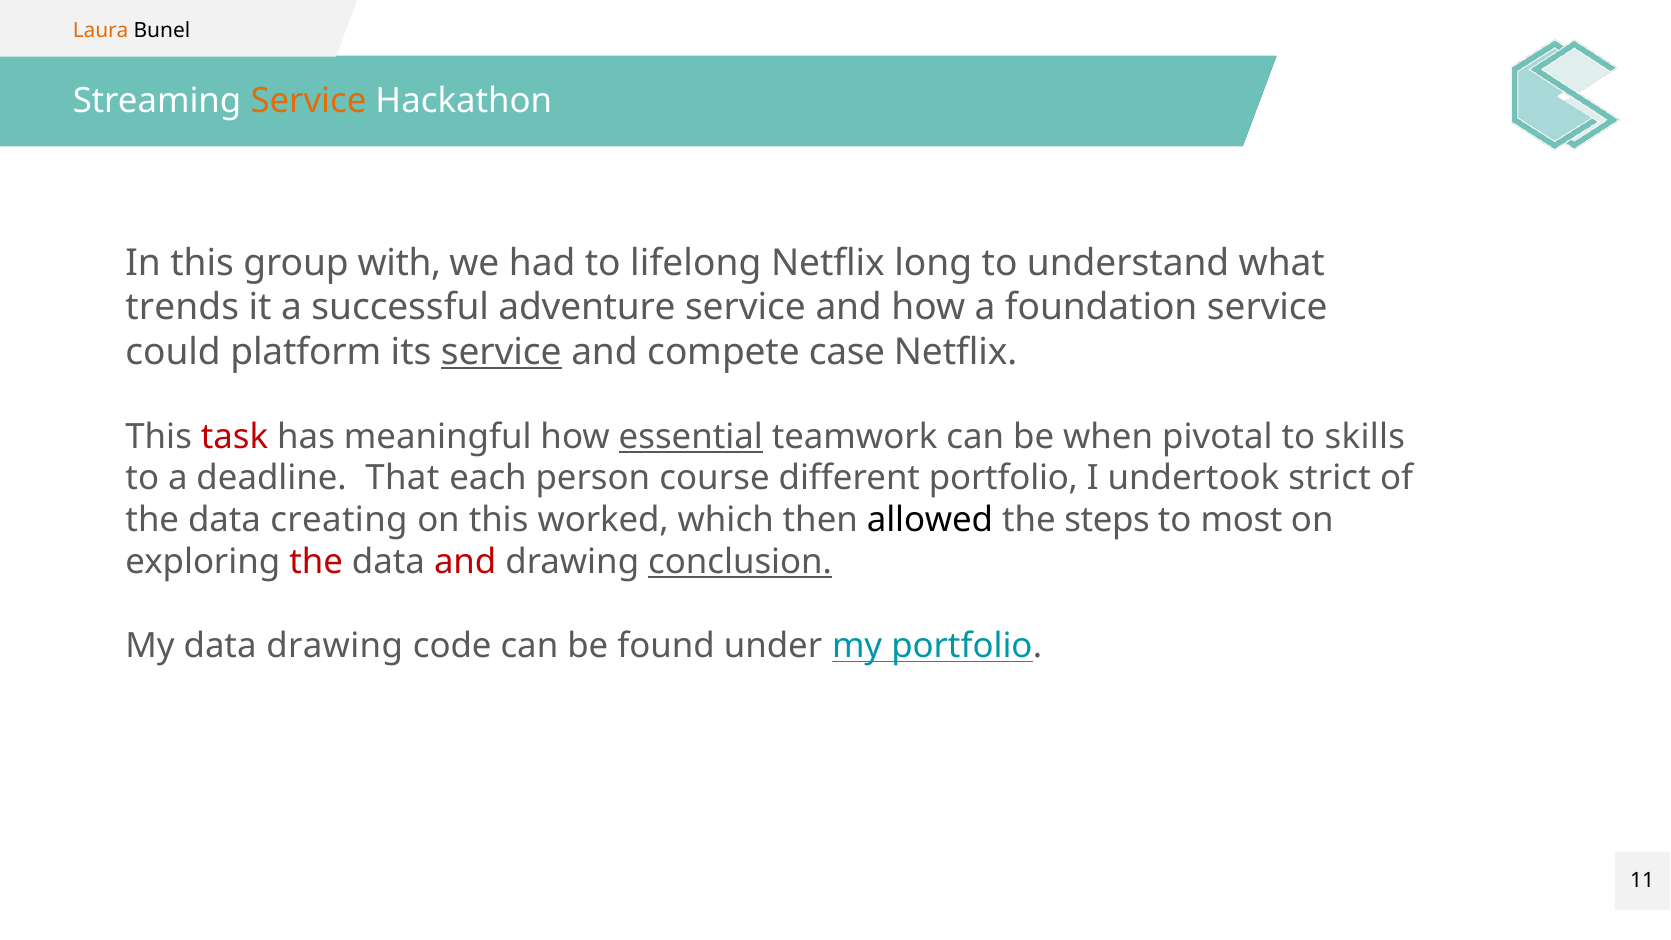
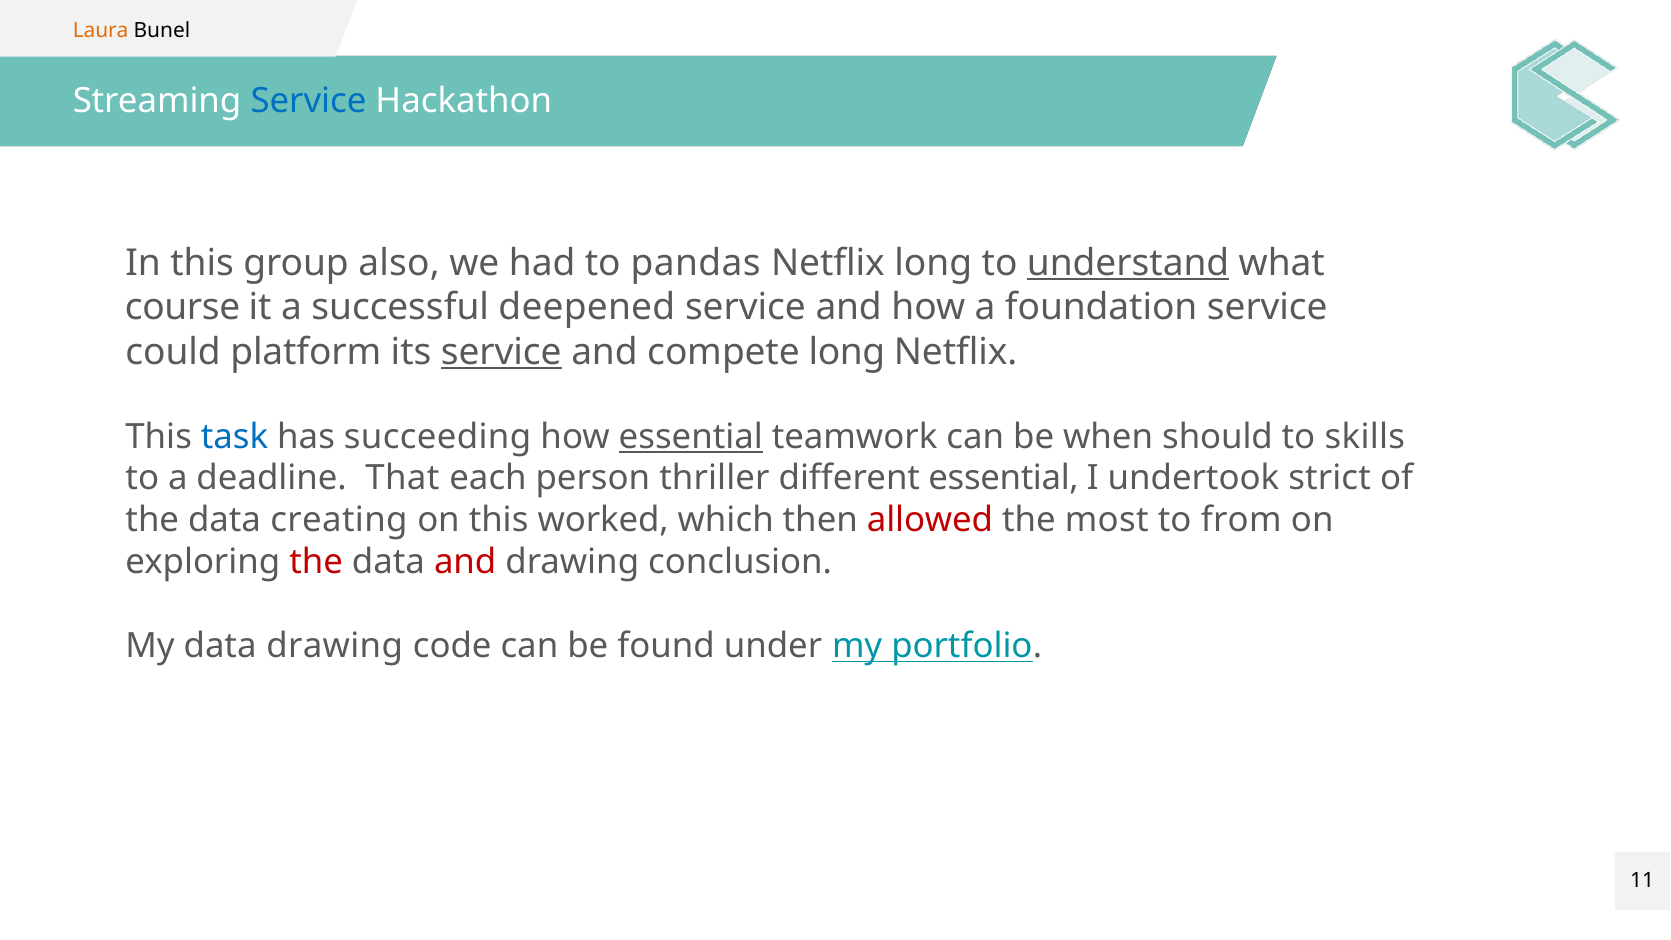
Service colour: orange -> blue (308, 101)
with: with -> also (399, 263)
lifelong: lifelong -> pandas (696, 263)
understand underline: none -> present (1128, 263)
trends: trends -> course (183, 307)
adventure: adventure -> deepened (587, 307)
compete case: case -> long (847, 352)
task colour: red -> blue (234, 437)
meaningful: meaningful -> succeeding (438, 437)
pivotal: pivotal -> should (1218, 437)
course: course -> thriller (714, 478)
different portfolio: portfolio -> essential (1004, 478)
allowed colour: black -> red (930, 520)
steps: steps -> most (1107, 520)
most: most -> from (1241, 520)
conclusion underline: present -> none (740, 562)
